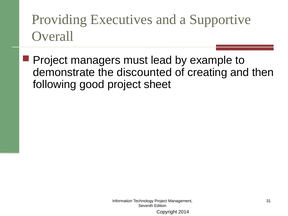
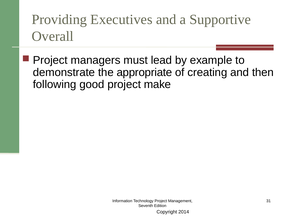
discounted: discounted -> appropriate (144, 72)
sheet: sheet -> make (157, 84)
